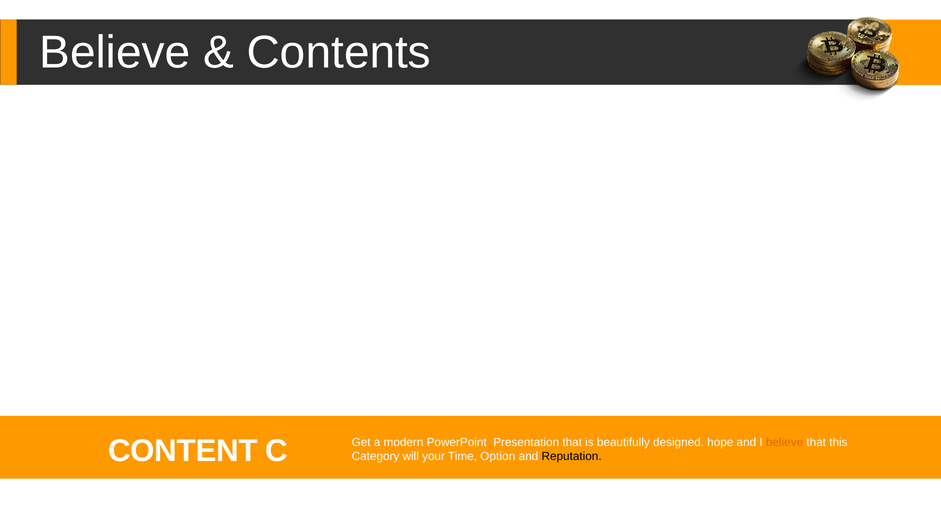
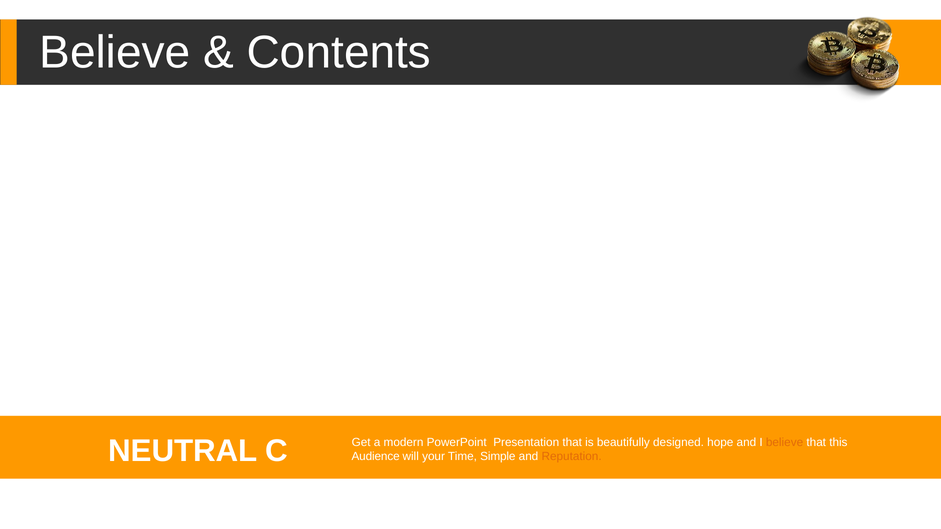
CONTENT: CONTENT -> NEUTRAL (183, 451)
Category: Category -> Audience (376, 457)
Option: Option -> Simple (498, 457)
Reputation colour: black -> orange (572, 457)
